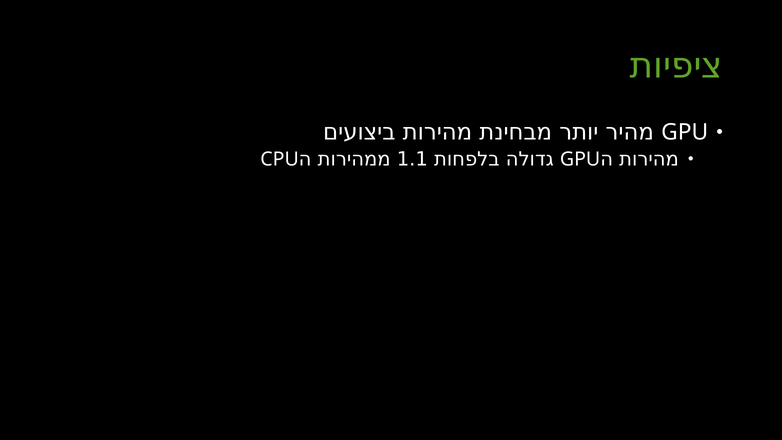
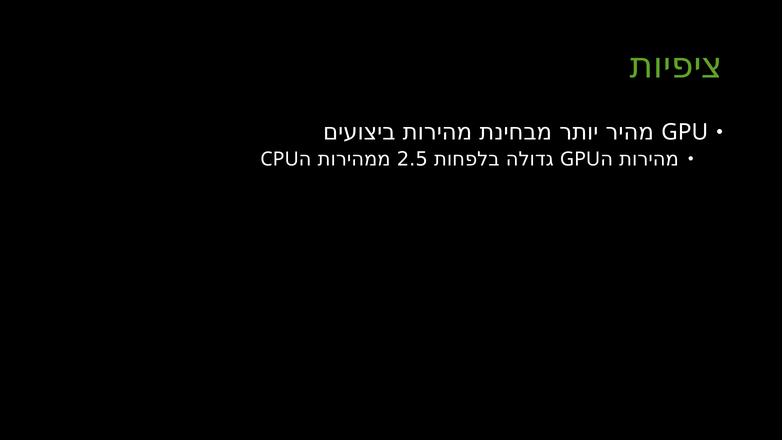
1.1: 1.1 -> 2.5 (412, 159)
